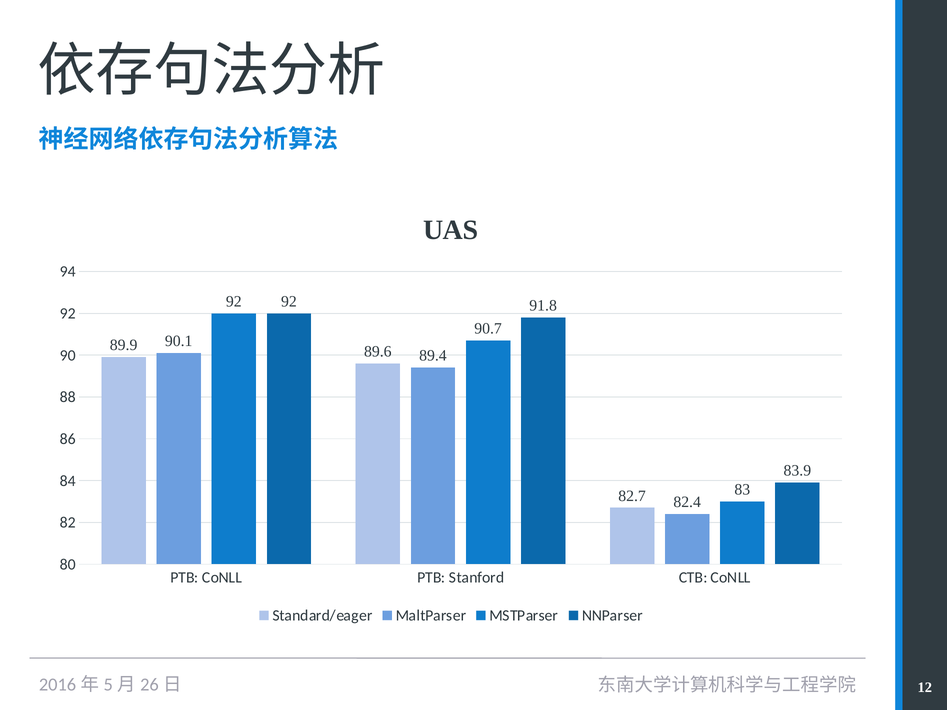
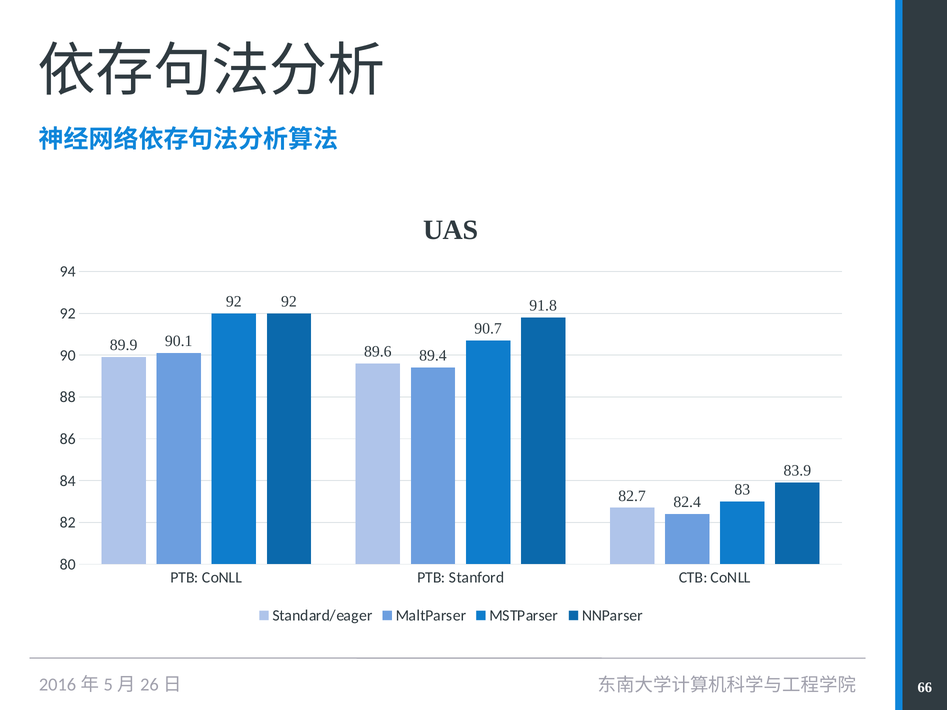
12: 12 -> 66 (925, 688)
